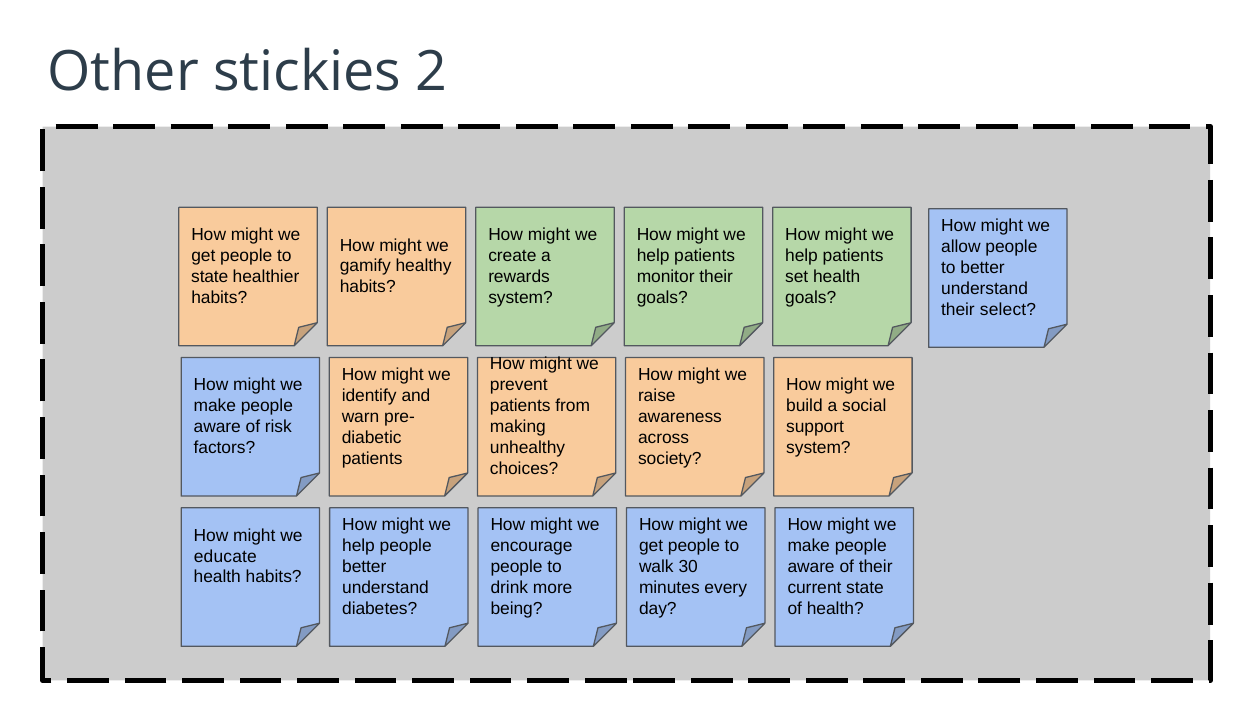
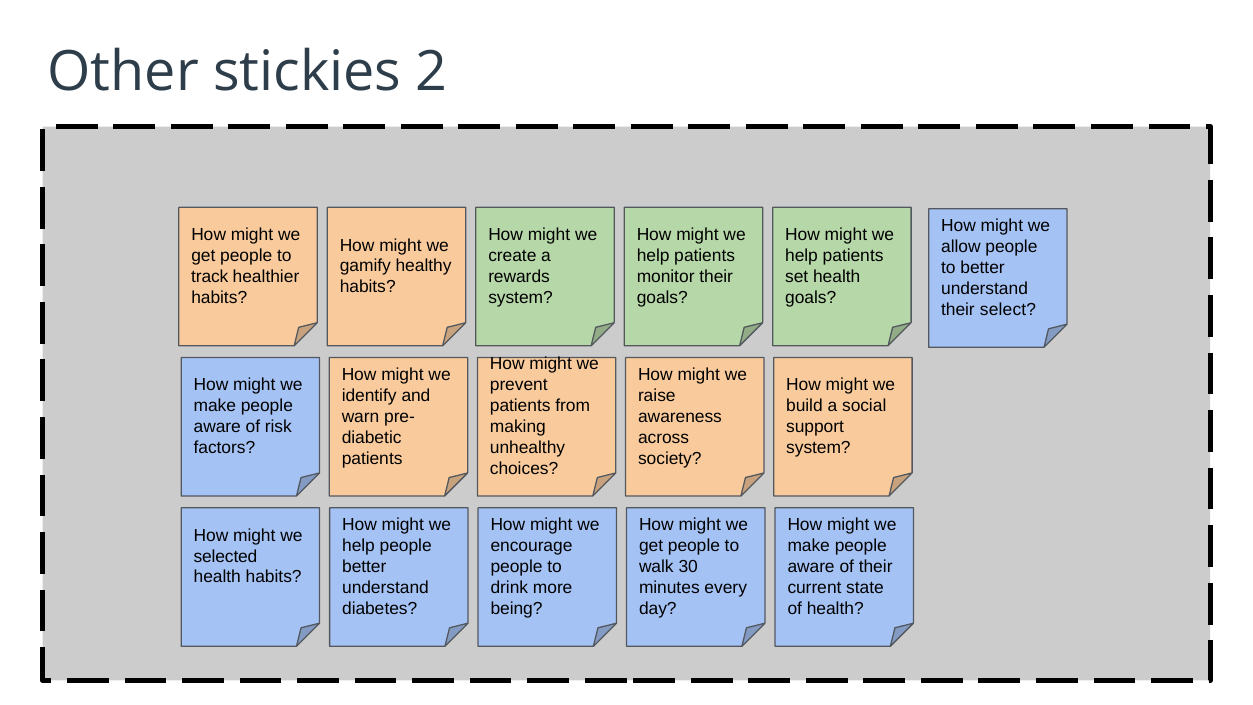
state: state -> track (210, 277)
educate: educate -> selected (226, 556)
